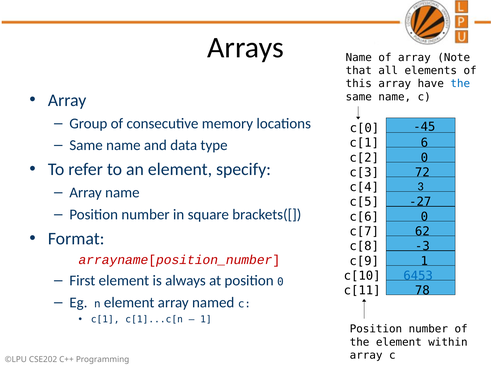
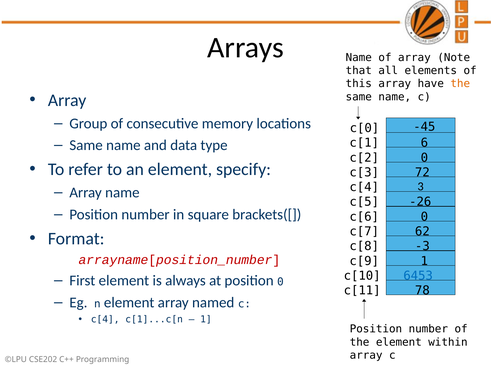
the colour: blue -> orange (460, 84)
-27: -27 -> -26 (420, 202)
c[1: c[1 -> c[4 (105, 320)
